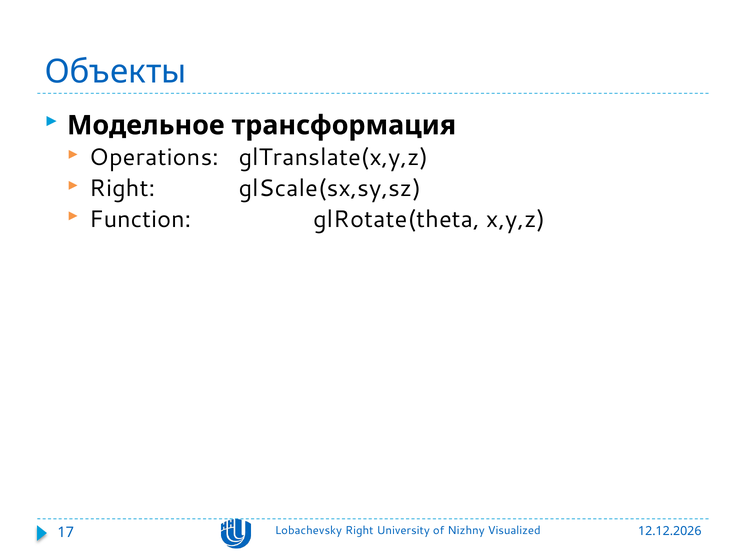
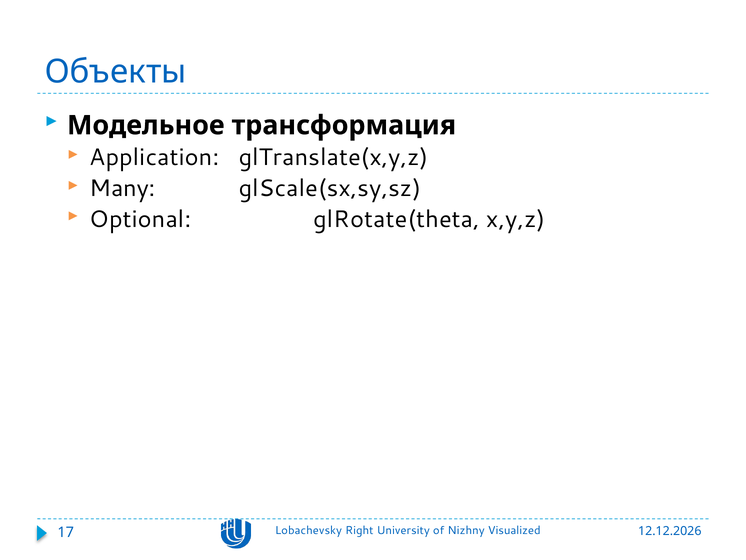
Operations: Operations -> Application (154, 157)
Right: Right -> Many (122, 188)
Function: Function -> Optional (140, 219)
